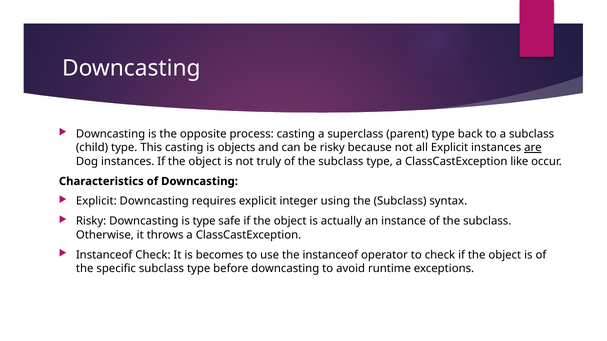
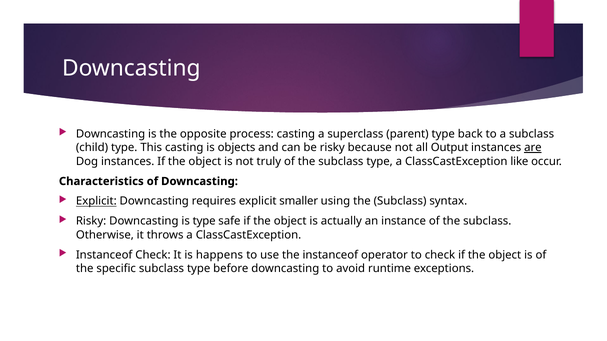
all Explicit: Explicit -> Output (450, 148)
Explicit underline: none -> present (96, 201)
integer: integer -> smaller (299, 201)
becomes: becomes -> happens (219, 255)
